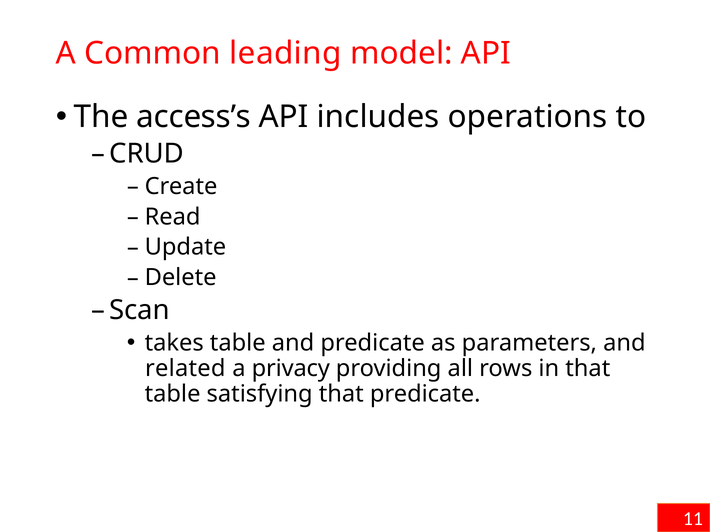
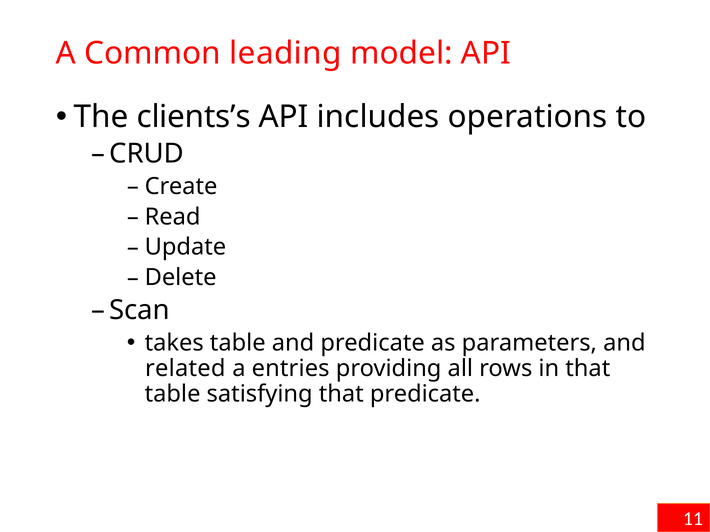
access’s: access’s -> clients’s (194, 117)
privacy: privacy -> entries (291, 369)
